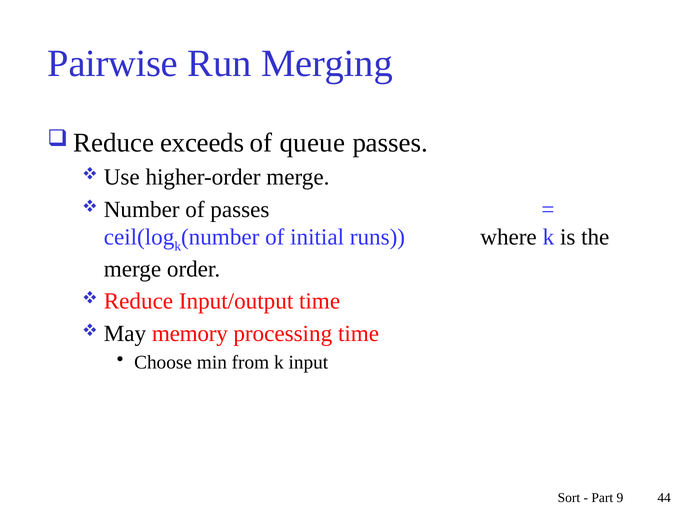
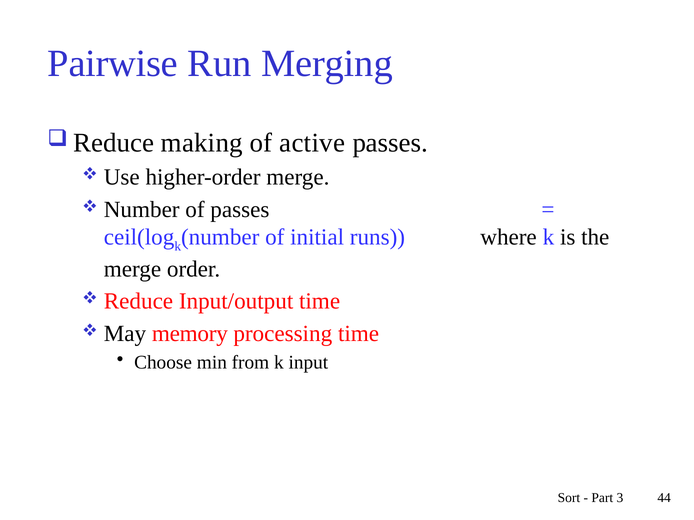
exceeds: exceeds -> making (202, 143)
queue: queue -> active (312, 143)
9: 9 -> 3 (620, 498)
